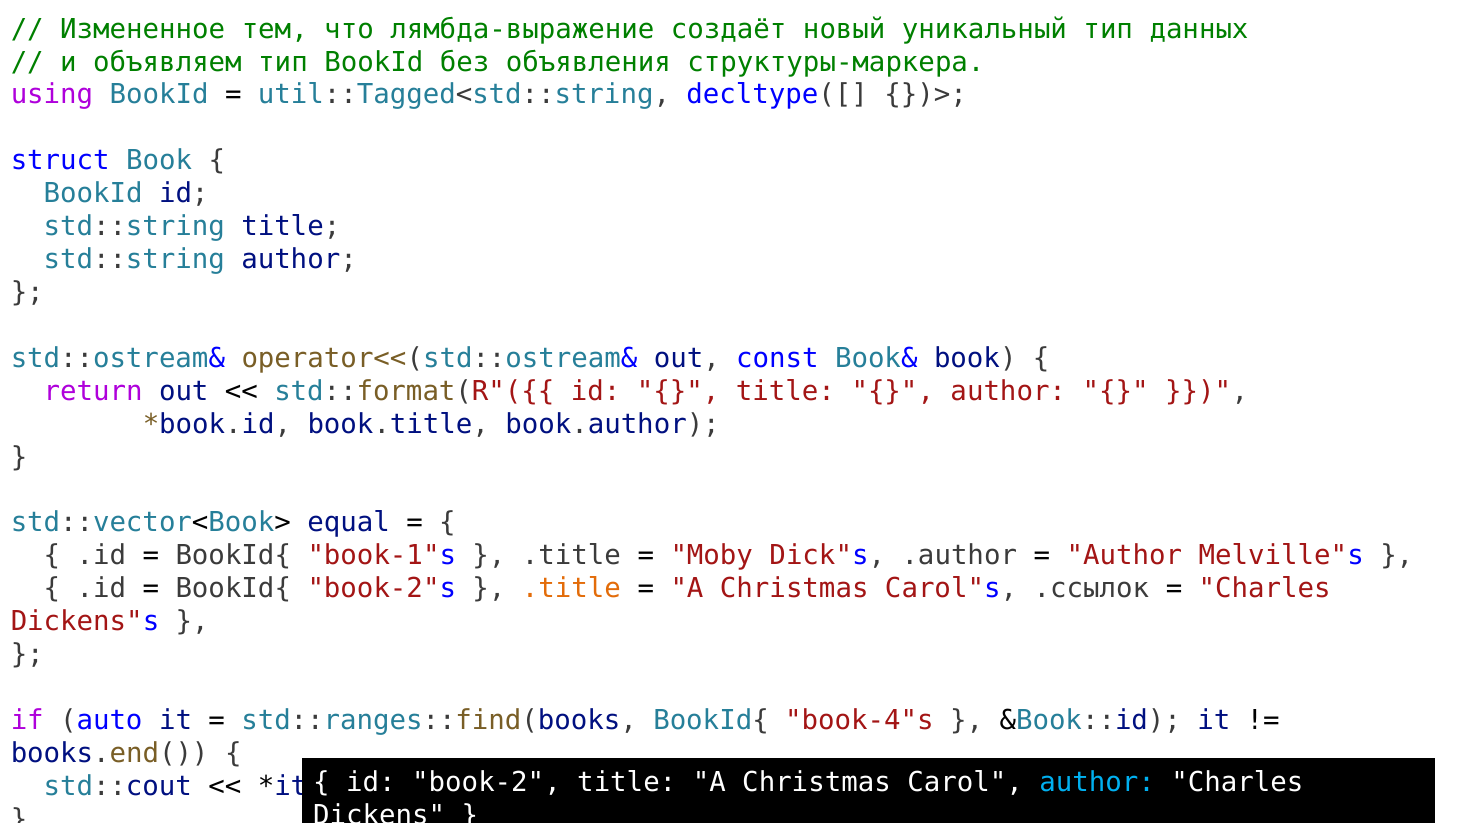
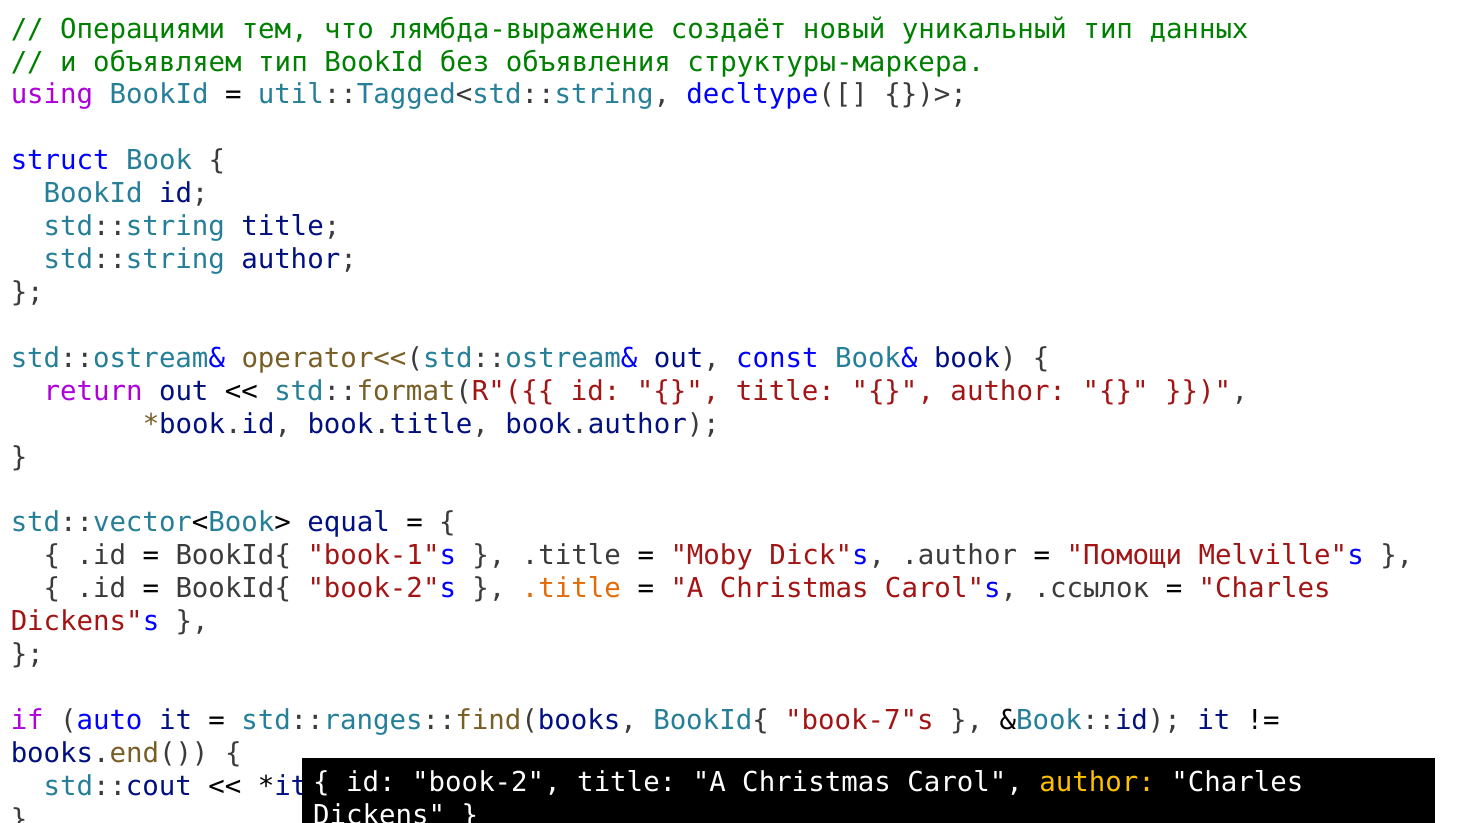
Измененное: Измененное -> Операциями (143, 29)
Author: Author -> Помощи (1124, 556)
book-4"s: book-4"s -> book-7"s (859, 720)
author colour: light blue -> yellow (1097, 783)
